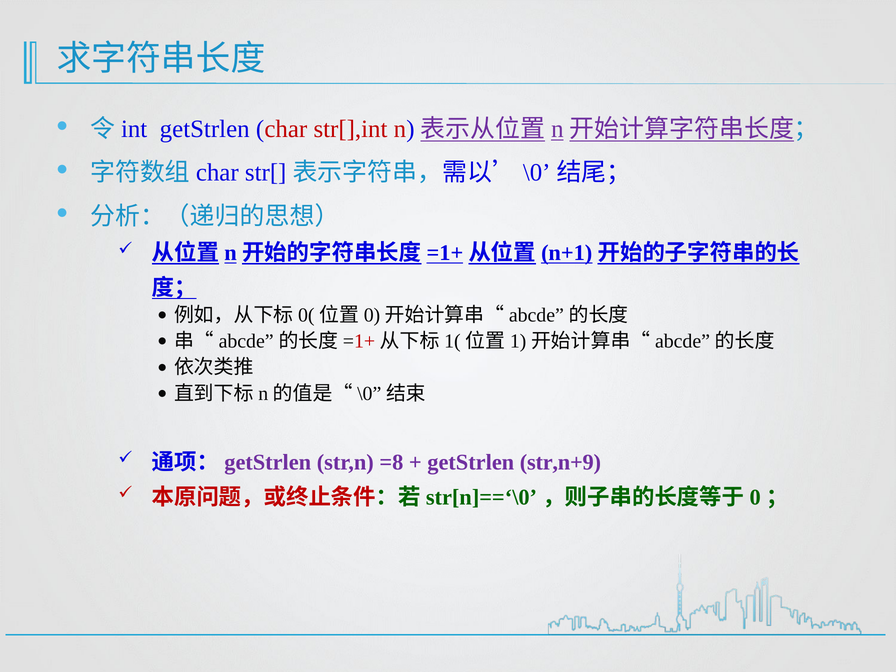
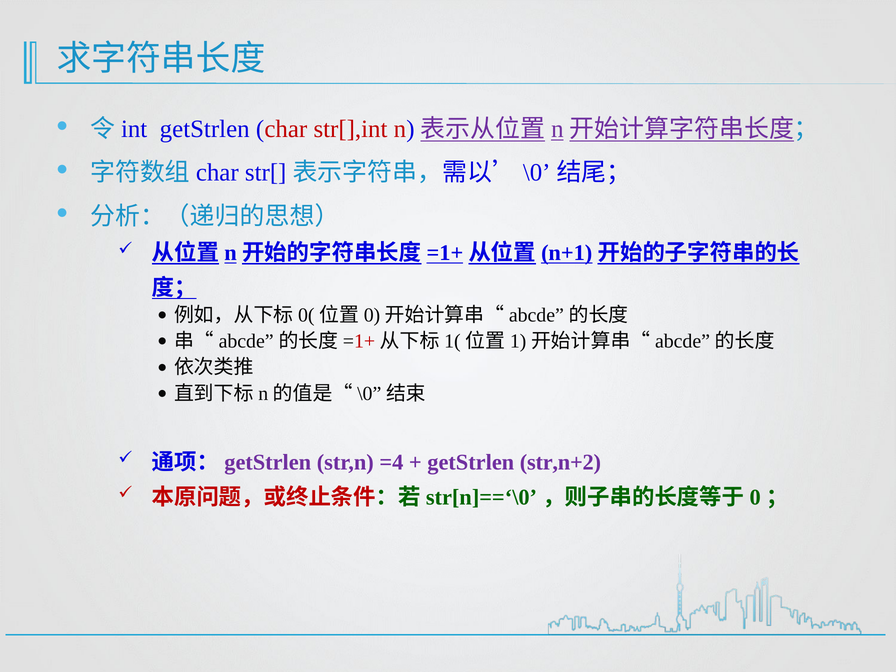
=8: =8 -> =4 (391, 462)
str,n+9: str,n+9 -> str,n+2 (560, 462)
